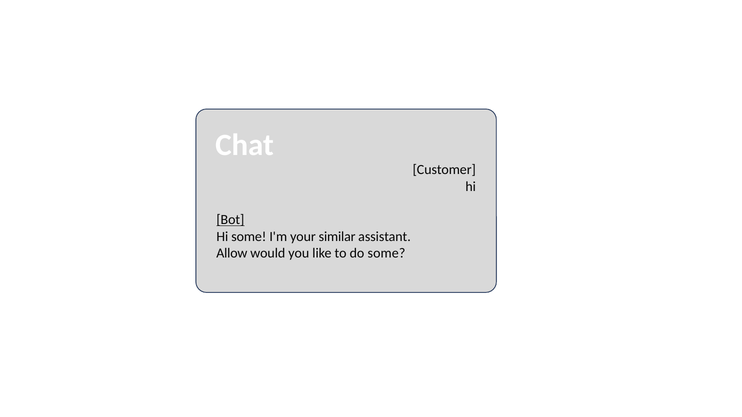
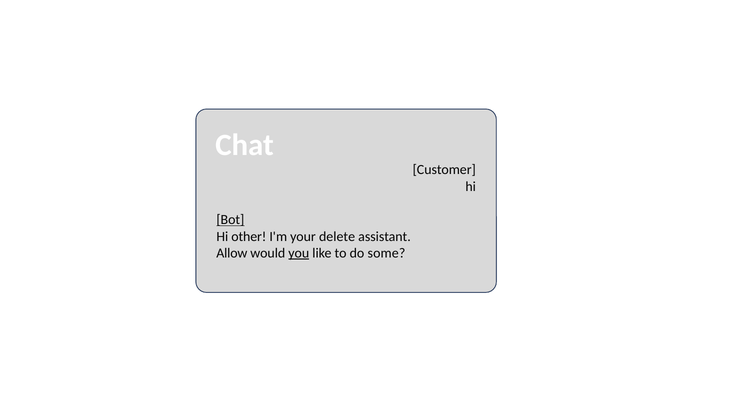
Hi some: some -> other (249, 237)
similar: similar -> delete (337, 237)
you underline: none -> present (299, 253)
